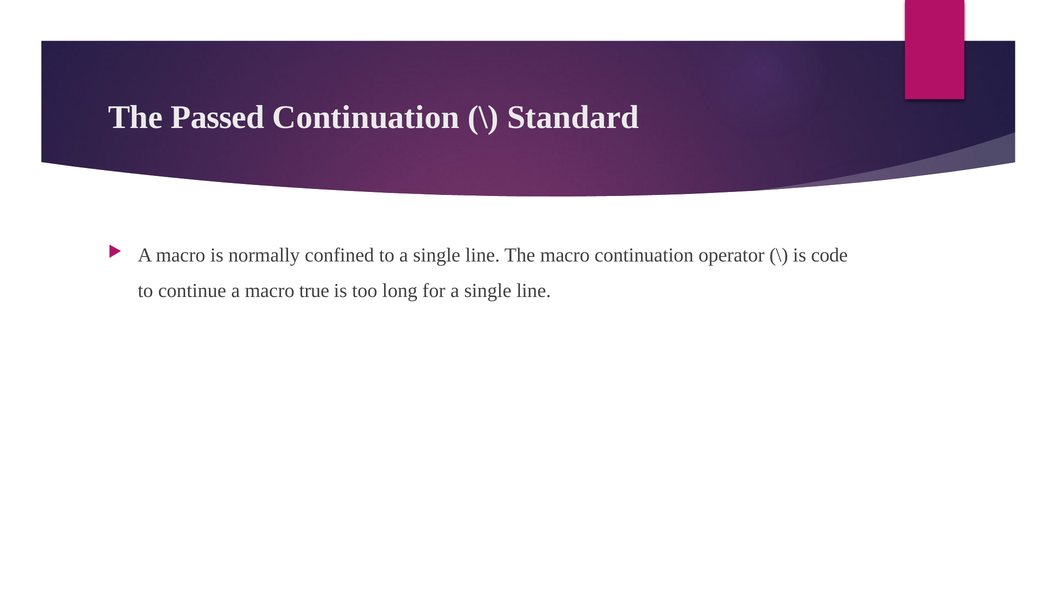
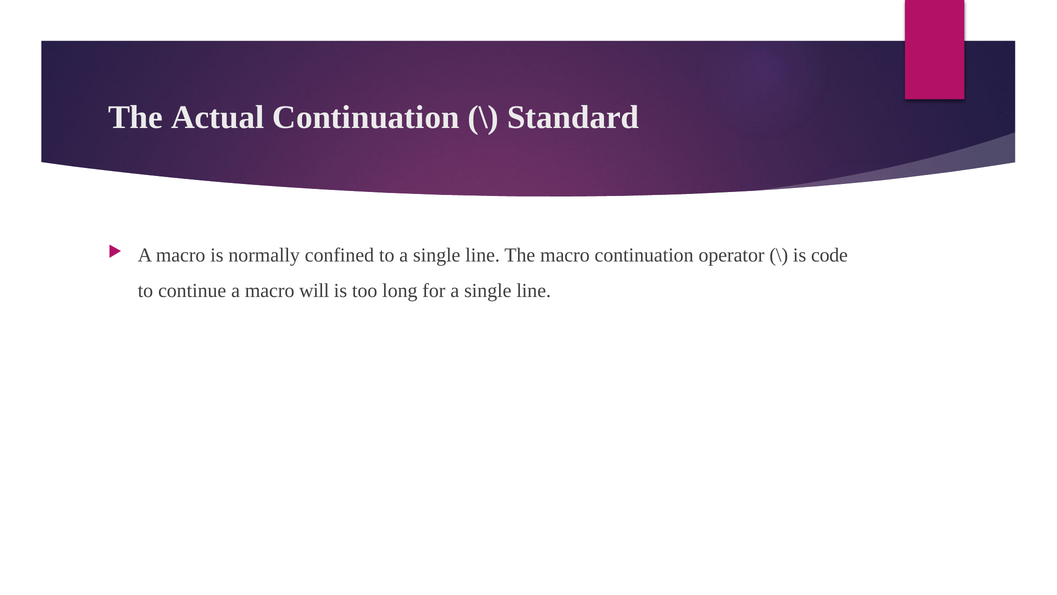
Passed: Passed -> Actual (218, 117)
true: true -> will (314, 291)
